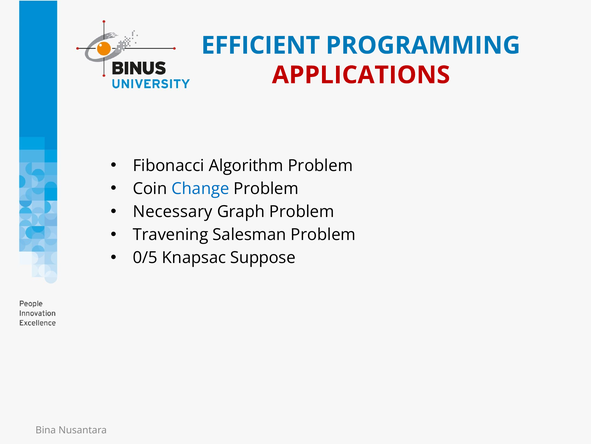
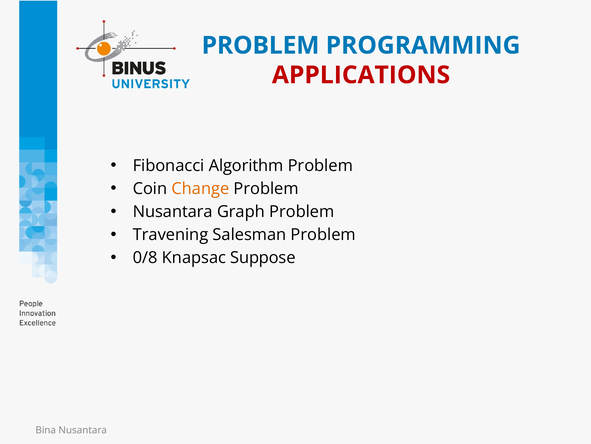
EFFICIENT: EFFICIENT -> PROBLEM (261, 45)
Change colour: blue -> orange (200, 188)
Necessary: Necessary -> Nusantara (173, 211)
0/5: 0/5 -> 0/8 (145, 257)
